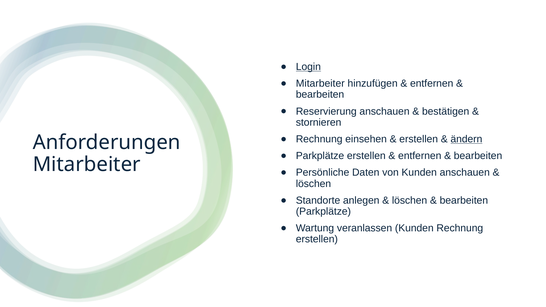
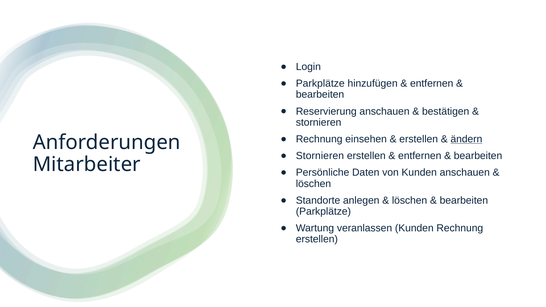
Login underline: present -> none (308, 67)
Mitarbeiter: Mitarbeiter -> Parkplätze (320, 84)
Parkplätze: Parkplätze -> Stornieren (320, 156)
